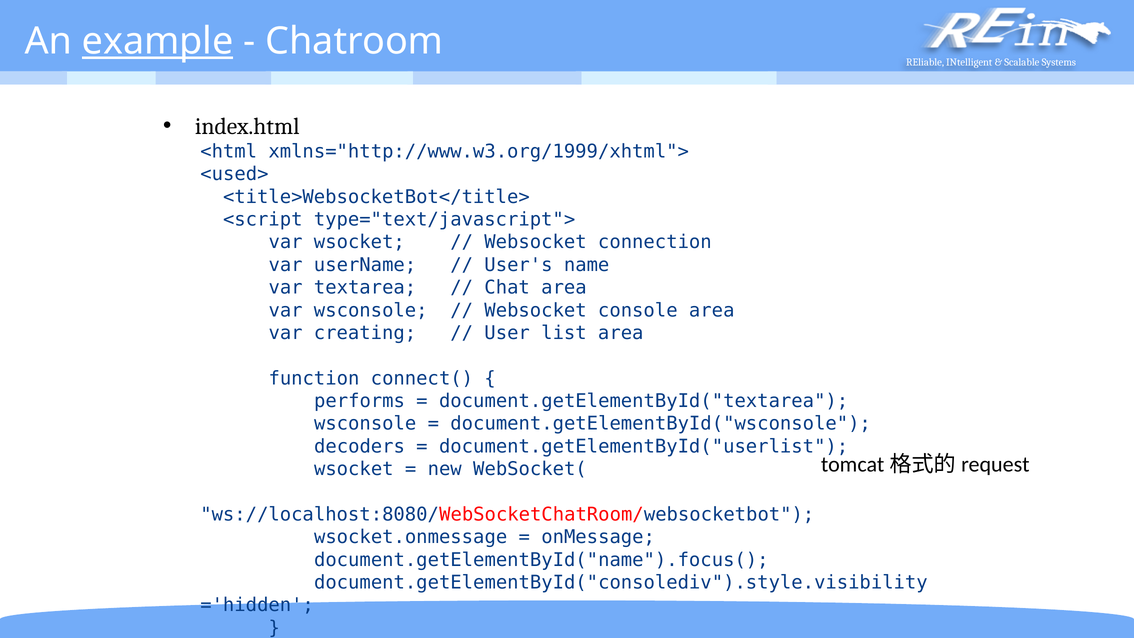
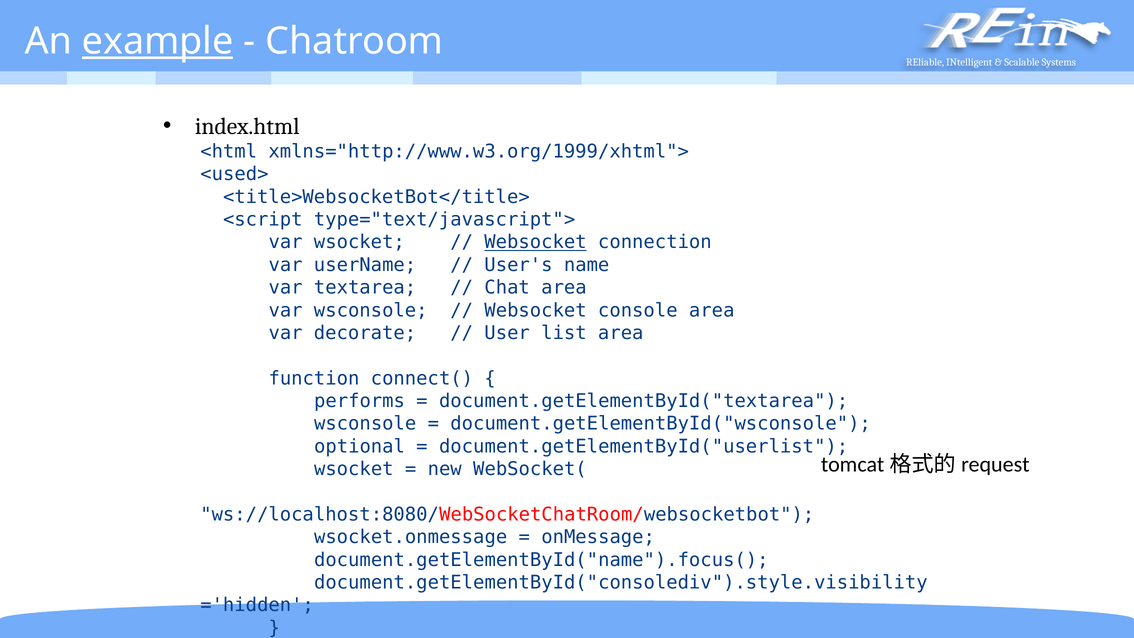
Websocket underline: none -> present (536, 242)
creating: creating -> decorate (365, 333)
decoders: decoders -> optional (360, 446)
